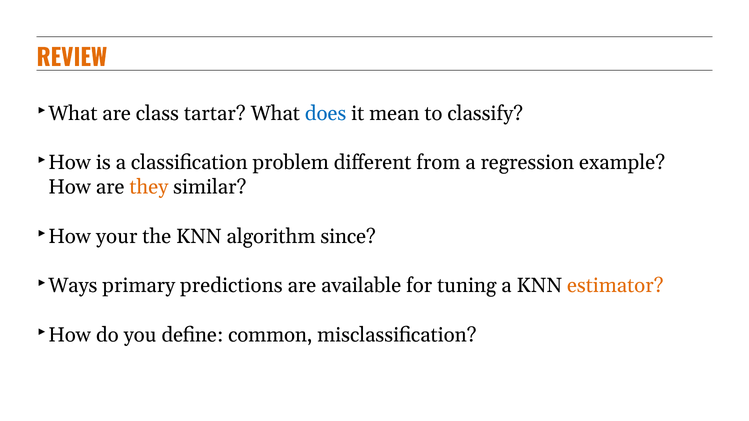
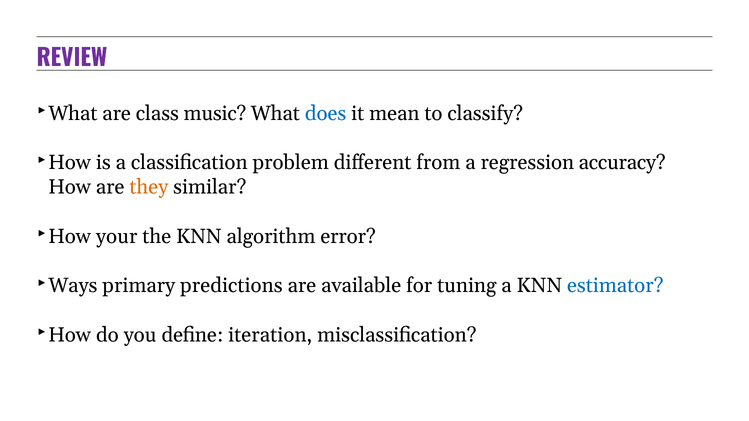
REVIEW colour: orange -> purple (72, 58)
tartar: tartar -> music (215, 113)
example: example -> accuracy (622, 162)
since: since -> error (348, 236)
estimator colour: orange -> blue (615, 285)
common: common -> iteration (270, 335)
